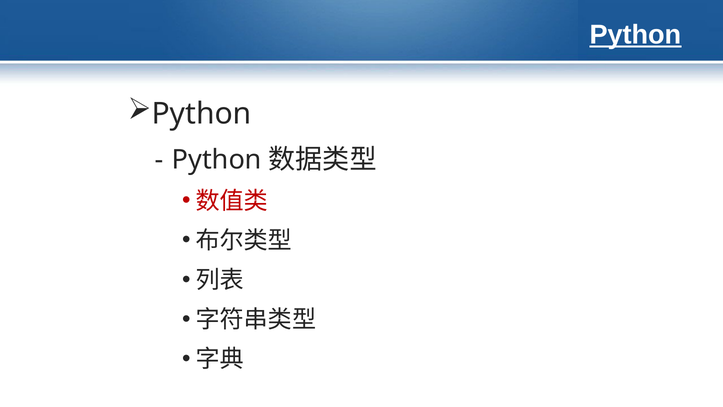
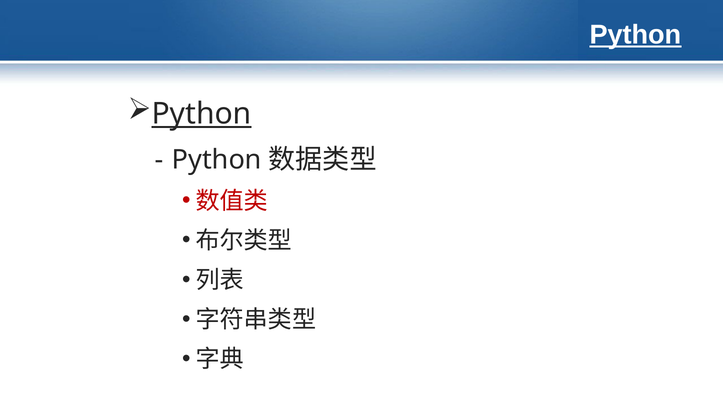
Python underline: none -> present (202, 114)
